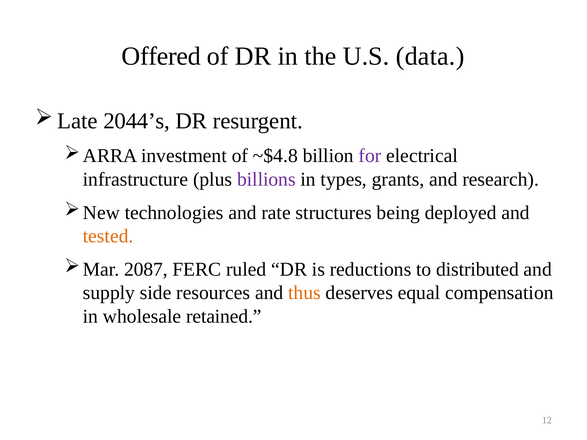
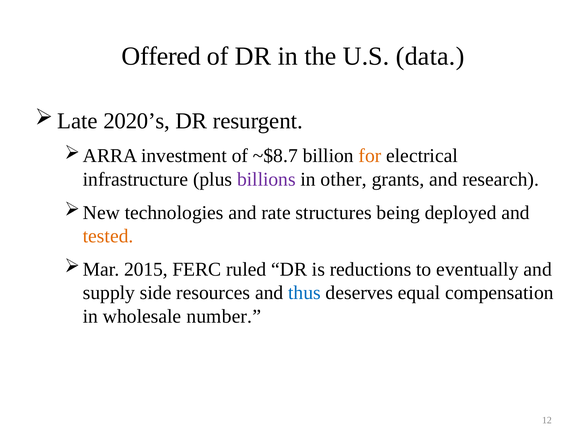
2044’s: 2044’s -> 2020’s (137, 121)
~$4.8: ~$4.8 -> ~$8.7 (275, 156)
for colour: purple -> orange (370, 156)
types: types -> other (344, 179)
2087: 2087 -> 2015 (146, 269)
distributed: distributed -> eventually (477, 269)
thus colour: orange -> blue (304, 293)
retained: retained -> number (224, 316)
